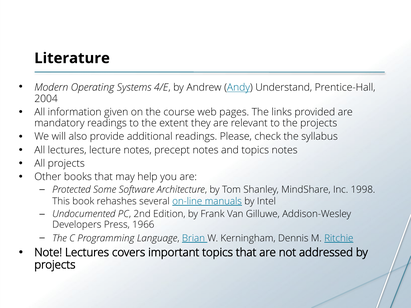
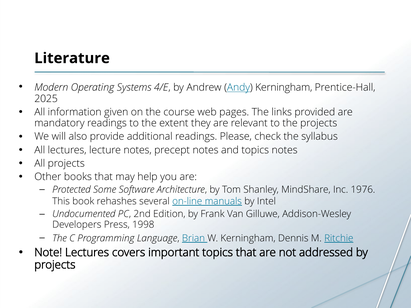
Andy Understand: Understand -> Kerningham (284, 87)
2004: 2004 -> 2025 (46, 99)
1998: 1998 -> 1976 (363, 190)
1966: 1966 -> 1998 (143, 225)
